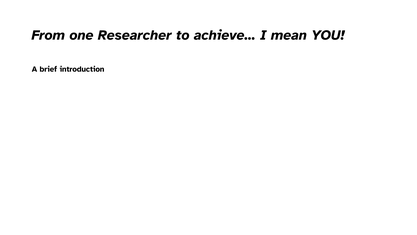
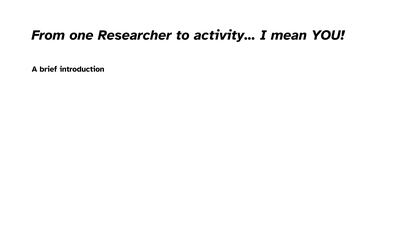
achieve…: achieve… -> activity… (225, 35)
